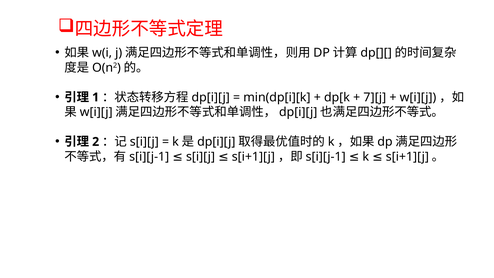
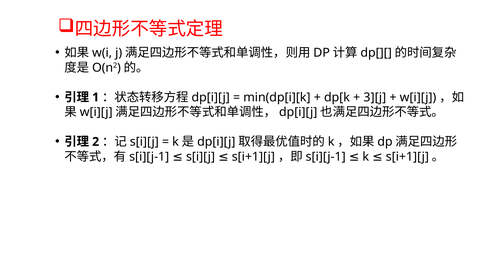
7][j: 7][j -> 3][j (375, 97)
